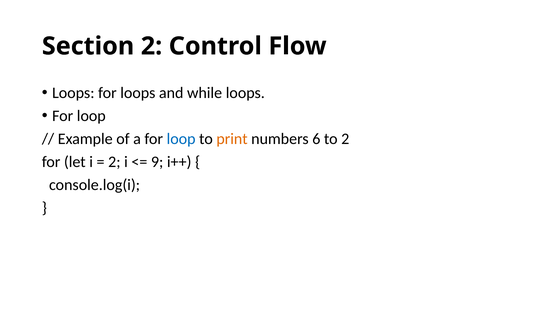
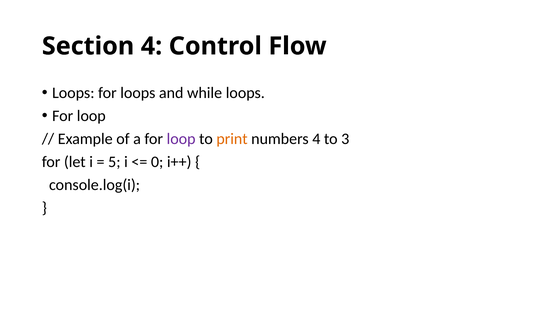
Section 2: 2 -> 4 (151, 46)
loop colour: blue -> purple (181, 139)
numbers 6: 6 -> 4 (316, 139)
to 2: 2 -> 3 (345, 139)
2: 2 -> 5 (114, 162)
9: 9 -> 0 (157, 162)
